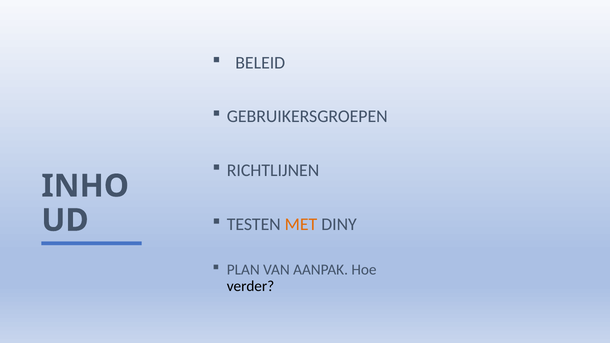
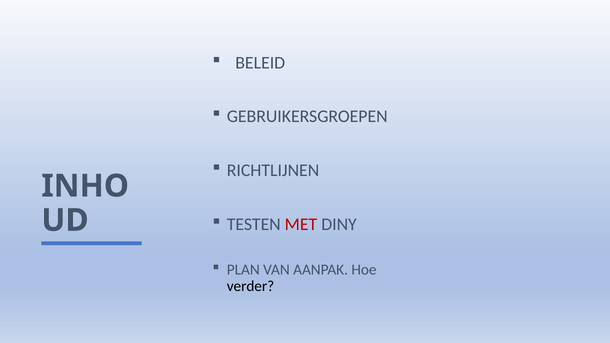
MET colour: orange -> red (301, 224)
